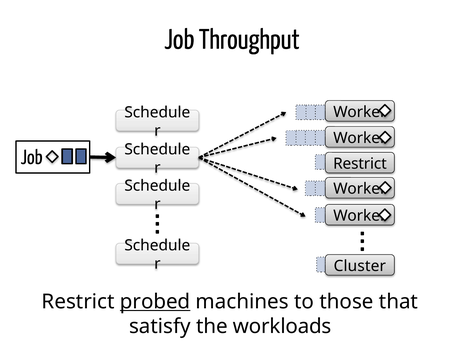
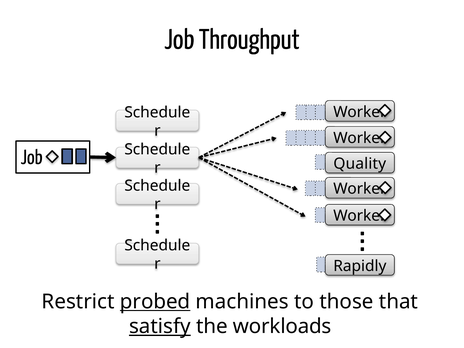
Restrict: Restrict -> Quality (360, 164)
Cluster: Cluster -> Rapidly (360, 266)
satisfy underline: none -> present (160, 326)
